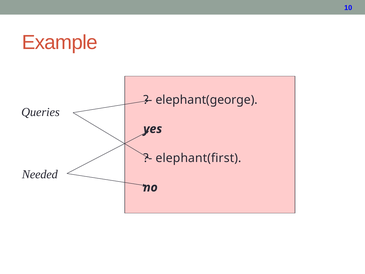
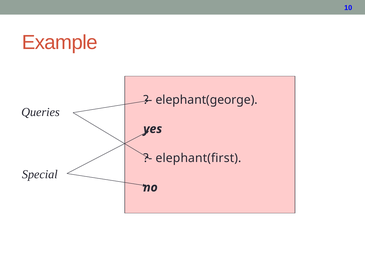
Needed: Needed -> Special (40, 174)
